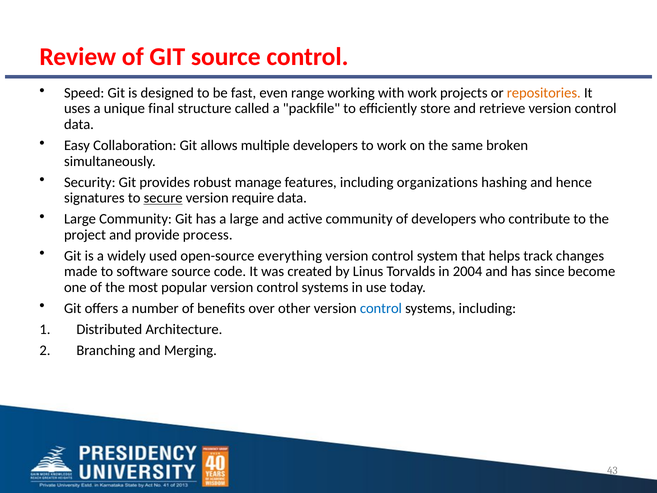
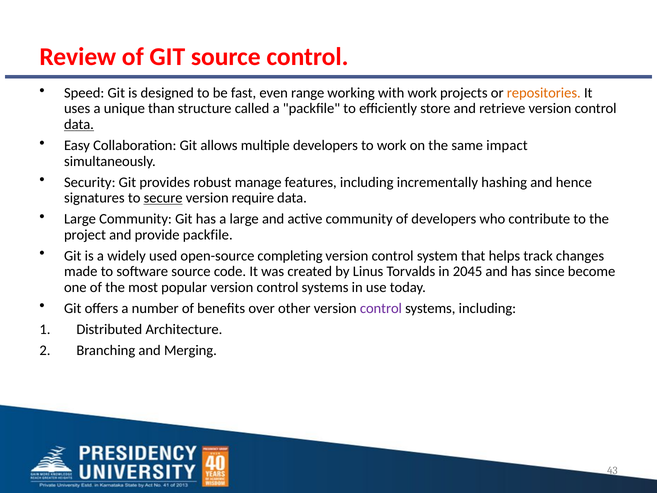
final: final -> than (161, 109)
data underline: none -> present (79, 124)
broken: broken -> impact (507, 145)
organizations: organizations -> incrementally (437, 182)
provide process: process -> packfile (208, 235)
everything: everything -> completing (290, 256)
2004: 2004 -> 2045 (468, 271)
control colour: blue -> purple (381, 308)
